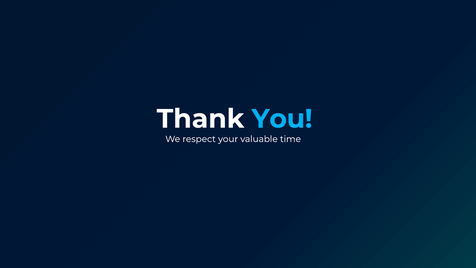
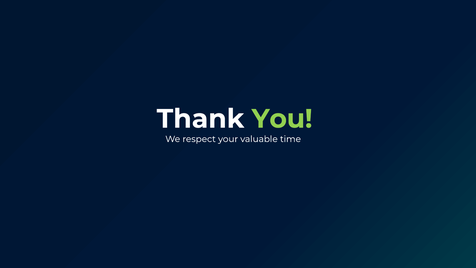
You colour: light blue -> light green (282, 119)
